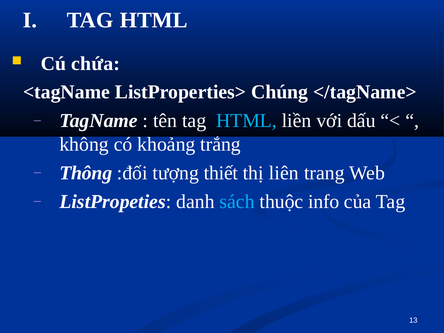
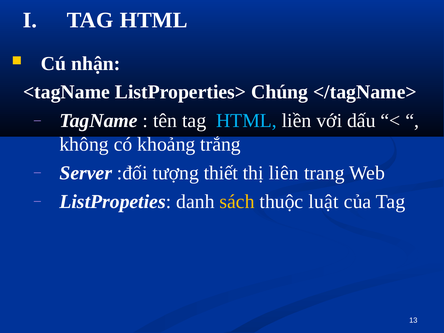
chứa: chứa -> nhận (96, 64)
Thông: Thông -> Server (86, 173)
sách colour: light blue -> yellow (237, 202)
info: info -> luật (324, 202)
